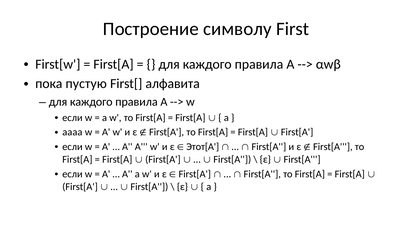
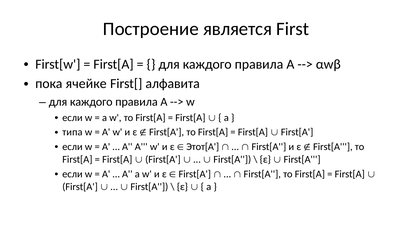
символу: символу -> является (238, 29)
пустую: пустую -> ячейке (86, 84)
ааaa: ааaa -> типа (72, 132)
